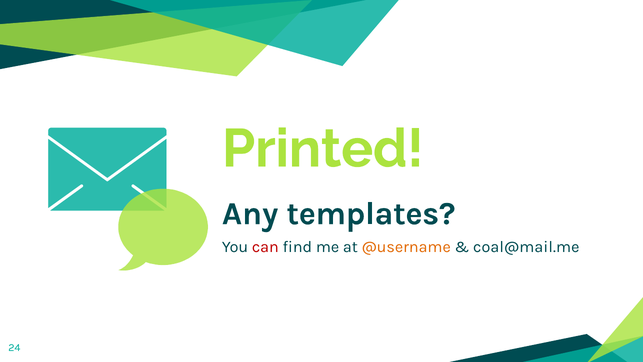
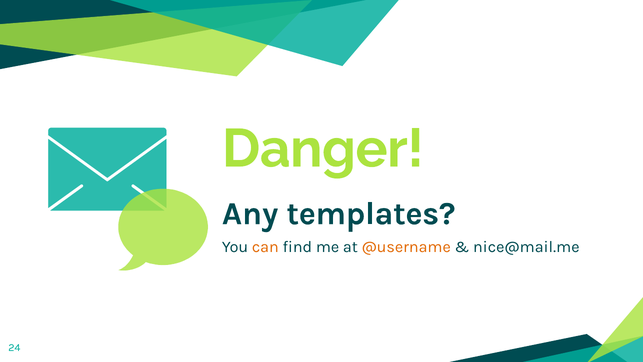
Printed: Printed -> Danger (323, 149)
can colour: red -> orange (265, 247)
coal@mail.me: coal@mail.me -> nice@mail.me (526, 247)
